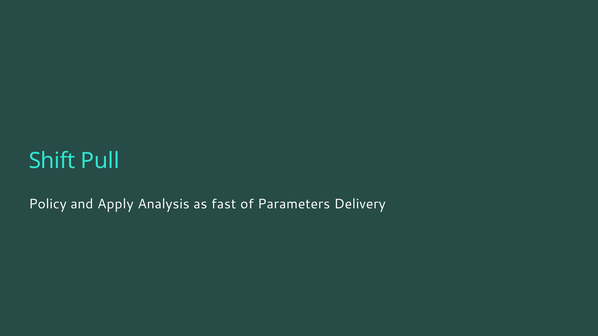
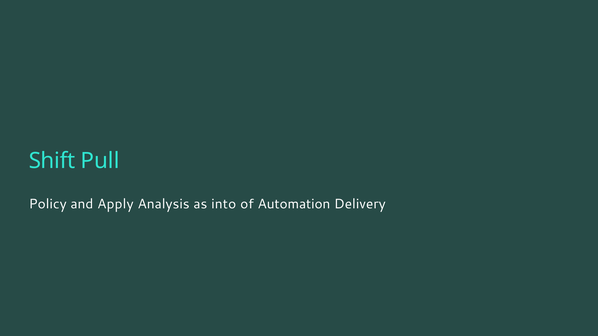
fast: fast -> into (224, 204)
Parameters: Parameters -> Automation (294, 204)
